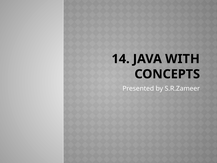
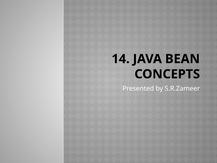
WITH: WITH -> BEAN (182, 59)
